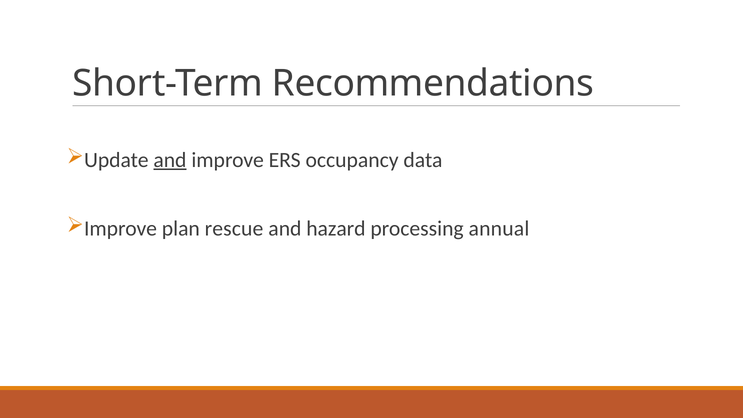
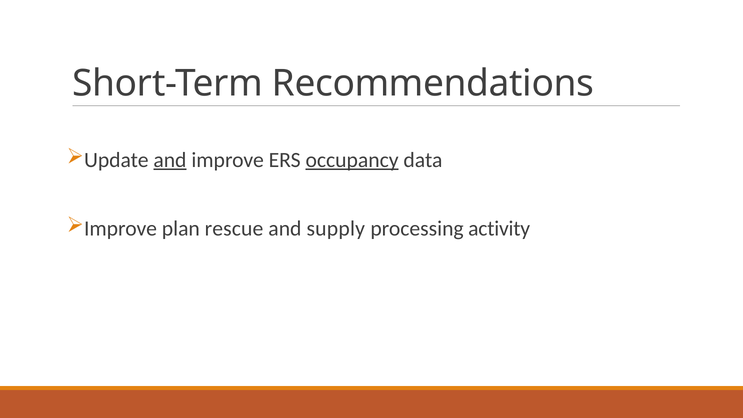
occupancy underline: none -> present (352, 160)
hazard: hazard -> supply (336, 228)
annual: annual -> activity (499, 228)
